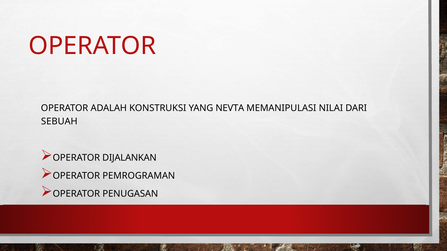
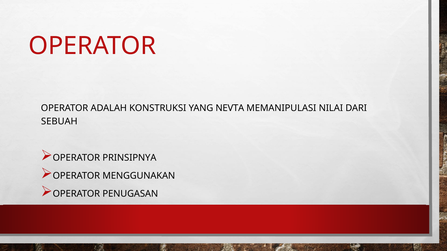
DIJALANKAN: DIJALANKAN -> PRINSIPNYA (129, 158)
PEMROGRAMAN: PEMROGRAMAN -> MENGGUNAKAN (139, 176)
